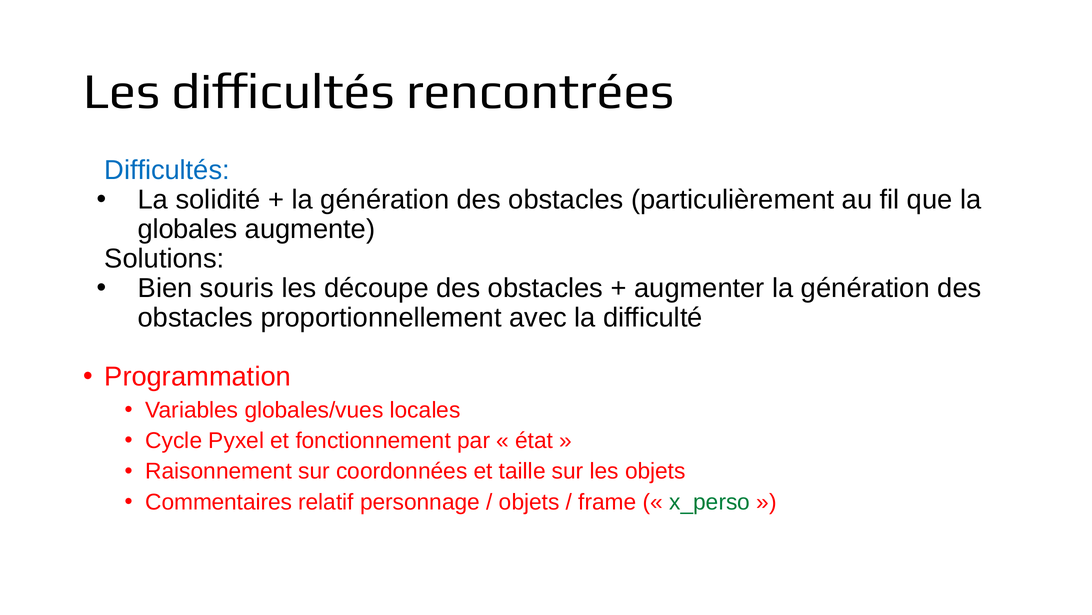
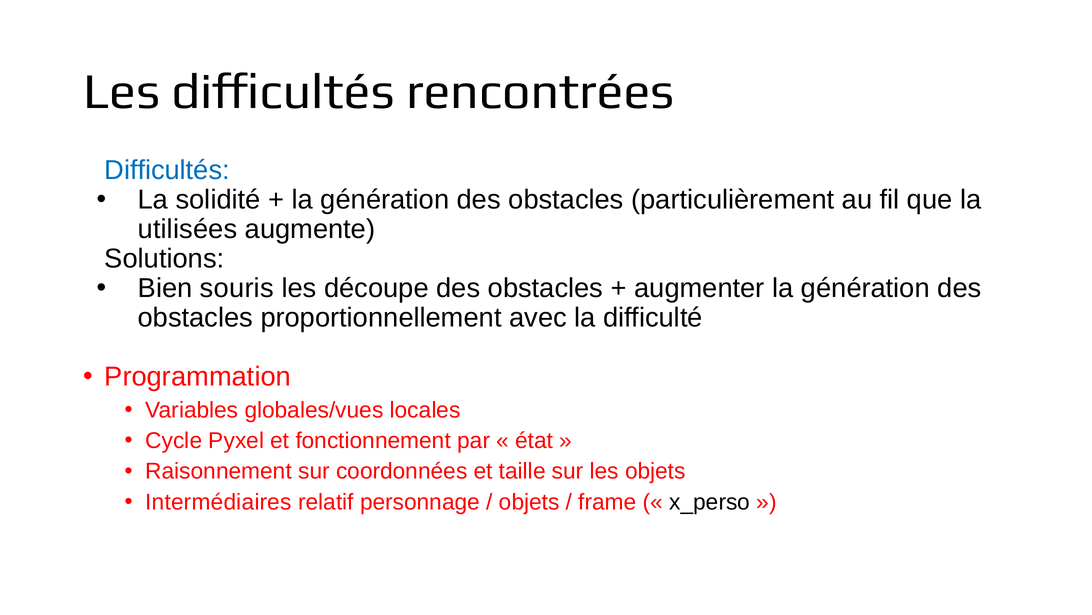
globales: globales -> utilisées (188, 229)
Commentaires: Commentaires -> Intermédiaires (219, 502)
x_perso colour: green -> black (710, 502)
